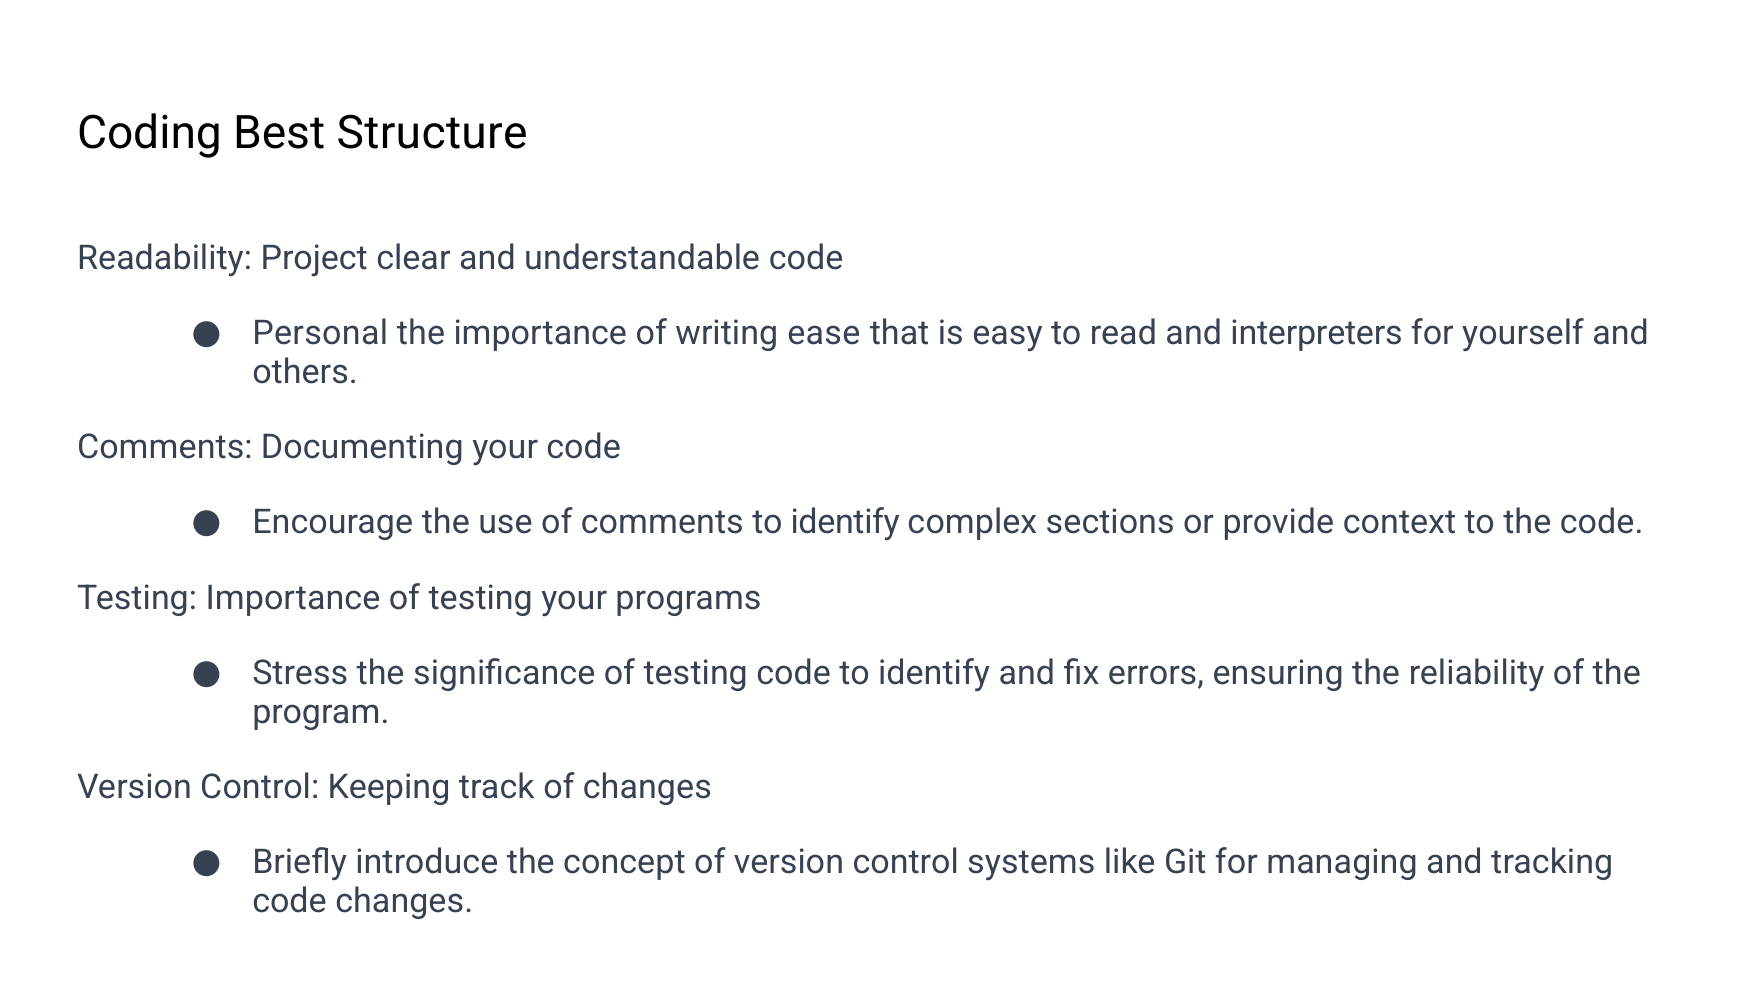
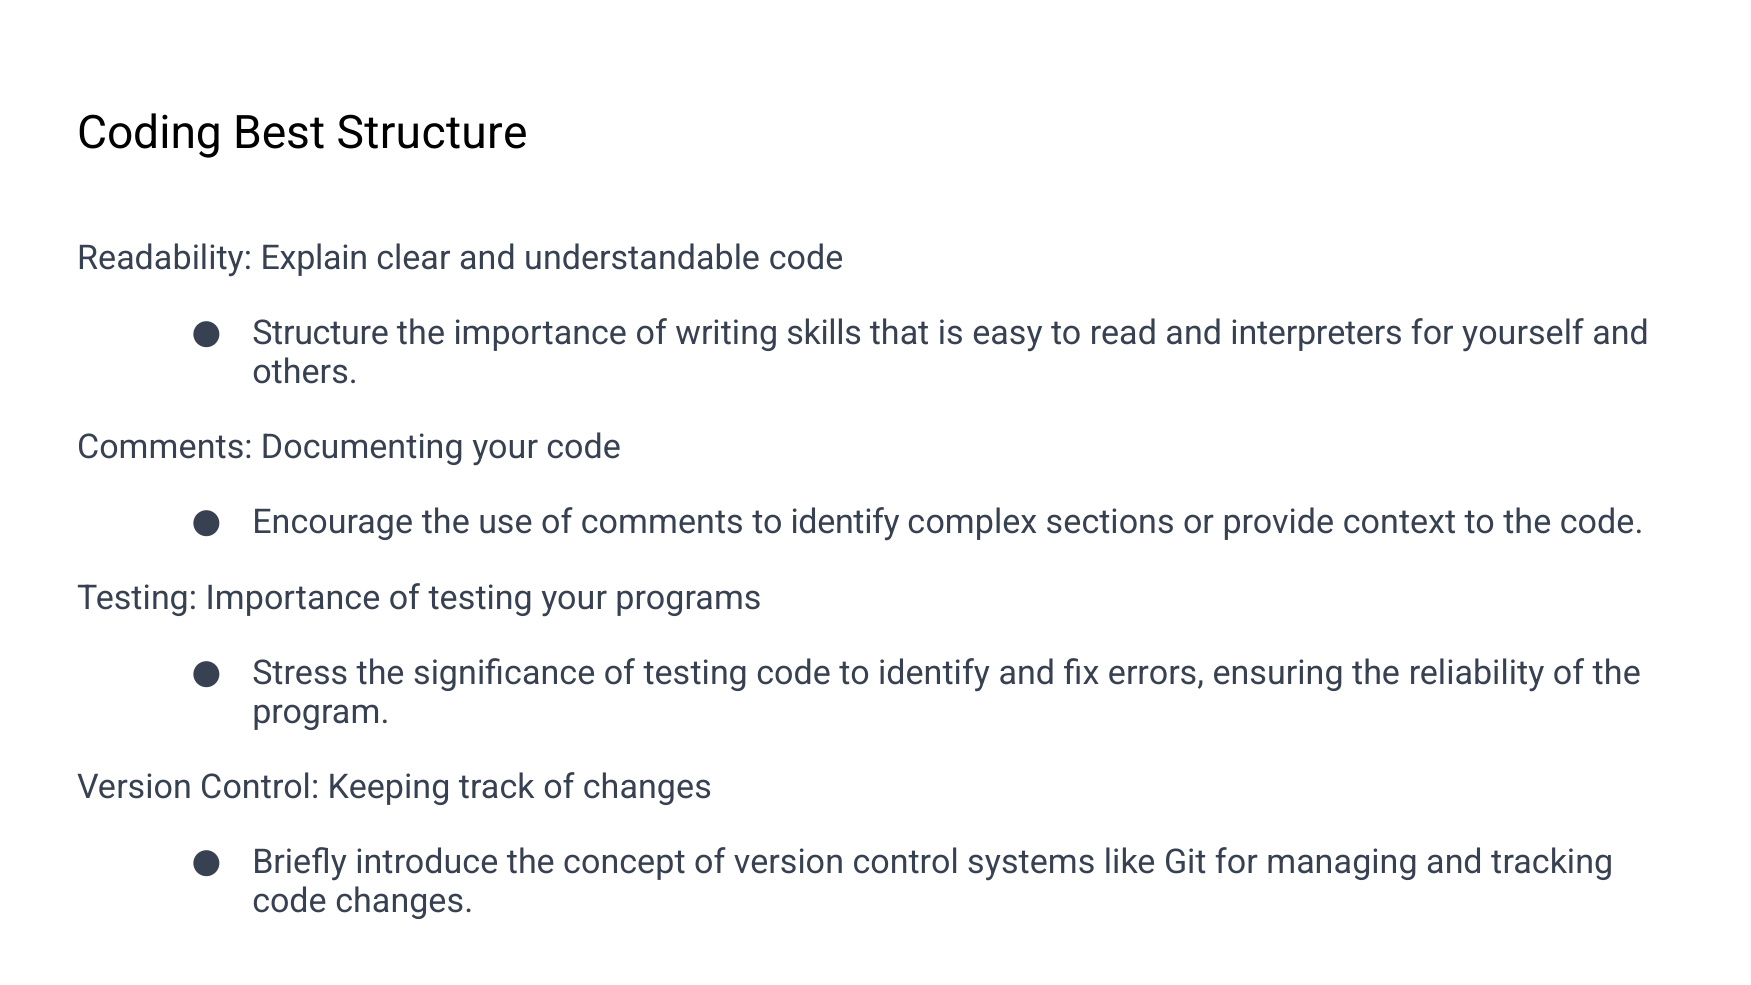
Project: Project -> Explain (314, 258)
Personal: Personal -> Structure (321, 333)
ease: ease -> skills (824, 333)
